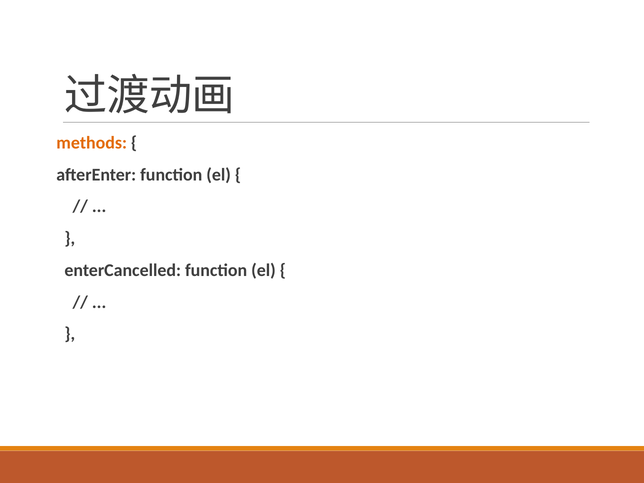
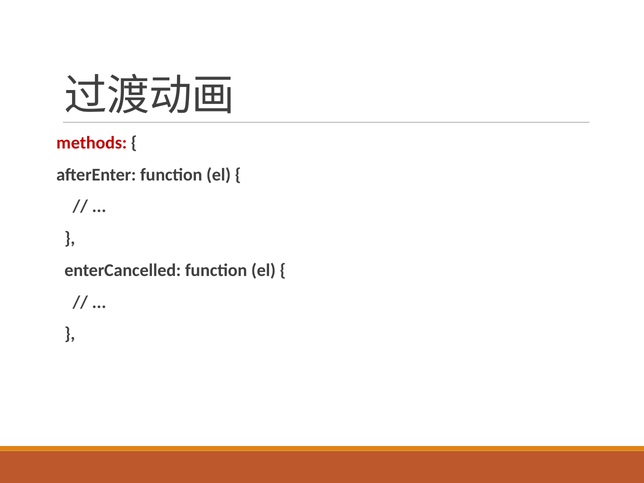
methods colour: orange -> red (92, 143)
